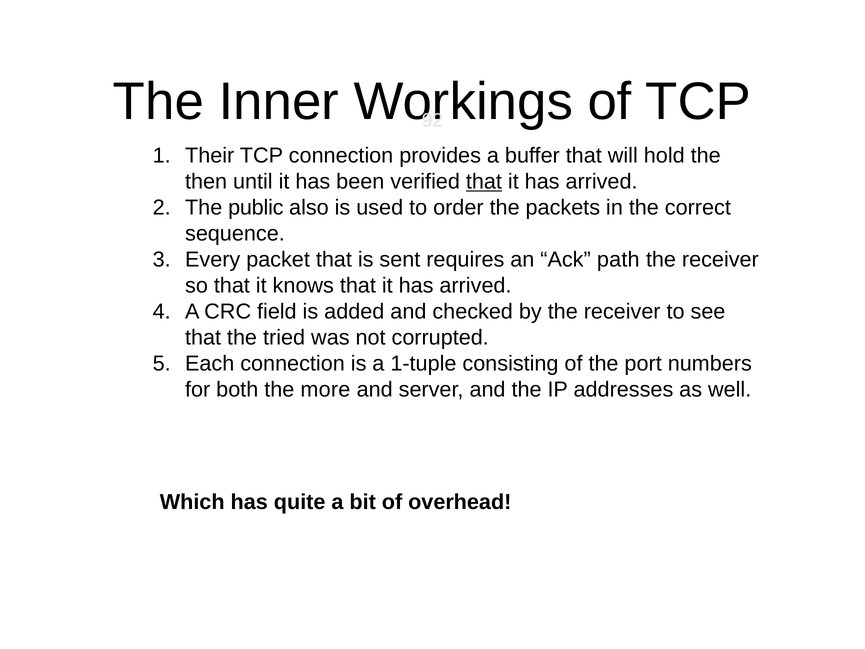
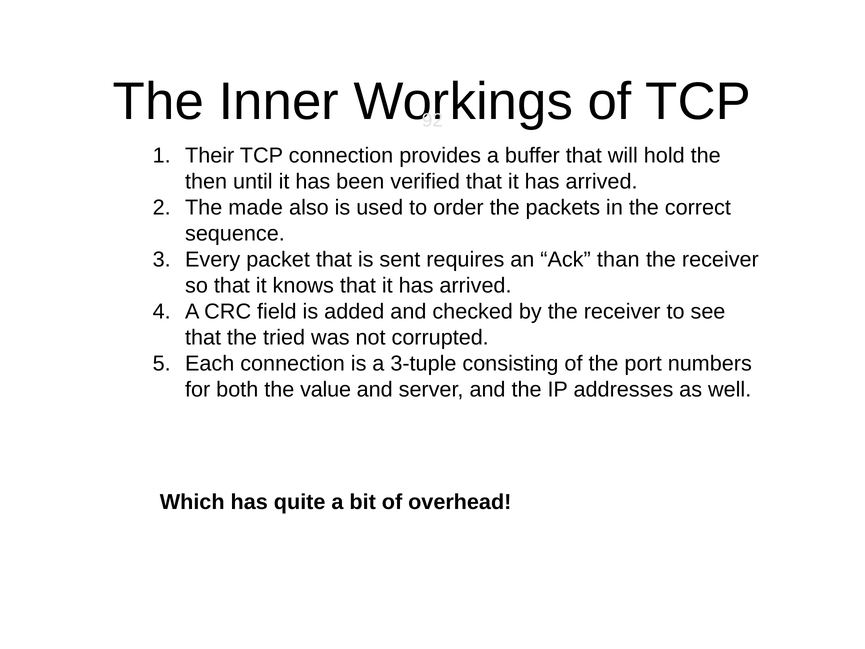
that underline: present -> none (484, 182)
public: public -> made (256, 208)
path: path -> than (618, 259)
1-tuple: 1-tuple -> 3-tuple (423, 363)
more: more -> value (326, 389)
